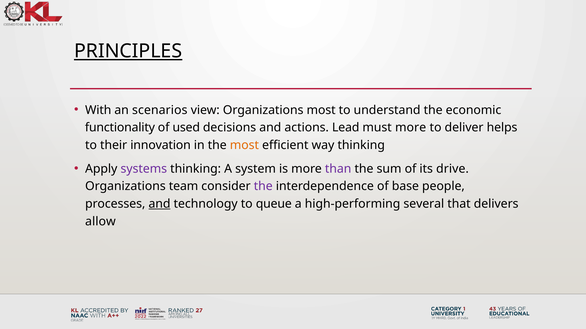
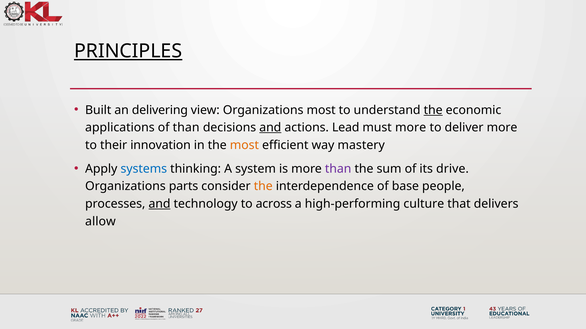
With: With -> Built (98, 110)
scenarios: scenarios -> delivering (160, 110)
the underline: none -> present (433, 110)
functionality: functionality -> applications (120, 128)
of used: used -> than (186, 128)
and underline: none -> present (270, 128)
deliver helps: helps -> more (502, 128)
way thinking: thinking -> mastery (361, 145)
systems colour: purple -> blue (144, 169)
team: team -> parts (184, 187)
the colour: purple -> orange (263, 187)
queue: queue -> across (274, 204)
several: several -> culture (424, 204)
